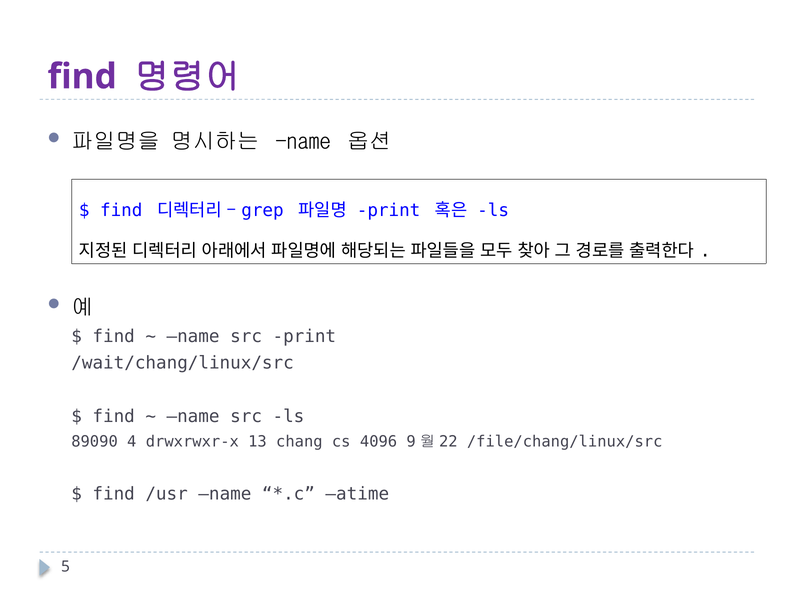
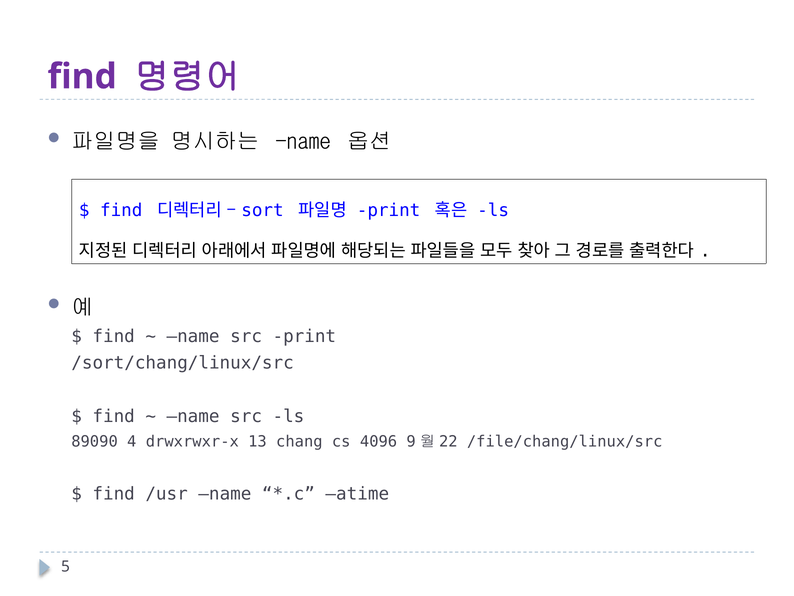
grep: grep -> sort (262, 210)
/wait/chang/linux/src: /wait/chang/linux/src -> /sort/chang/linux/src (183, 363)
